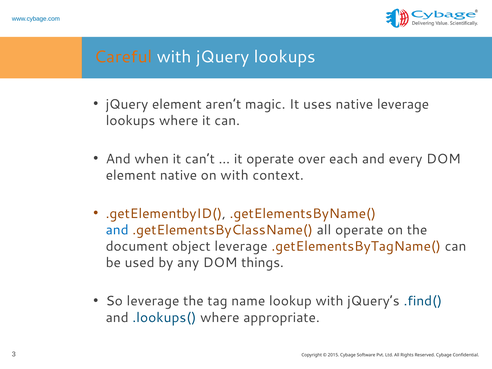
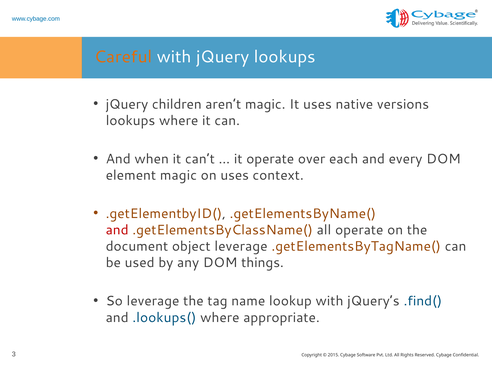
jQuery element: element -> children (177, 104)
native leverage: leverage -> versions (403, 104)
element native: native -> magic (178, 175)
on with: with -> uses (235, 175)
and colour: blue -> red (117, 230)
